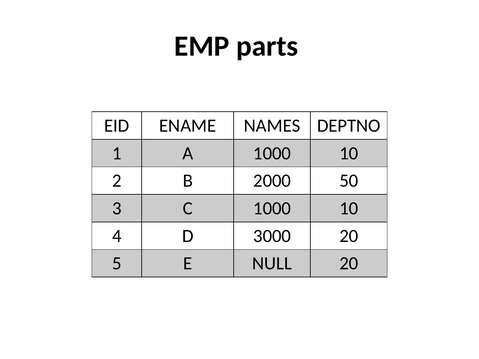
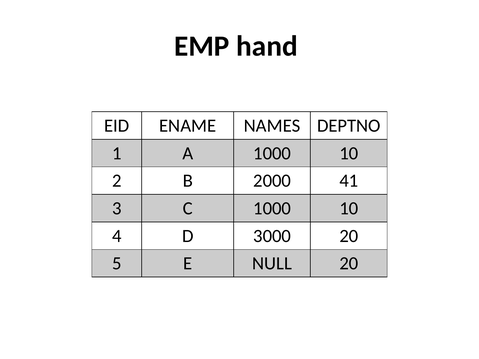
parts: parts -> hand (267, 46)
50: 50 -> 41 (349, 181)
